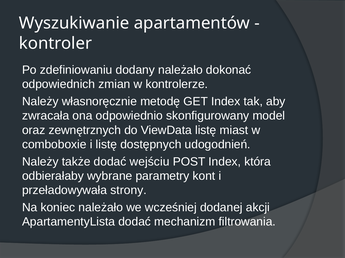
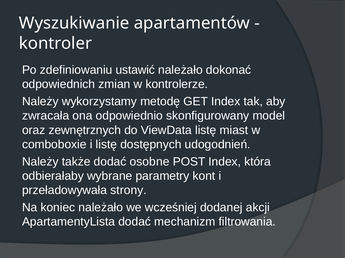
dodany: dodany -> ustawić (135, 70)
własnoręcznie: własnoręcznie -> wykorzystamy (99, 102)
wejściu: wejściu -> osobne (150, 162)
